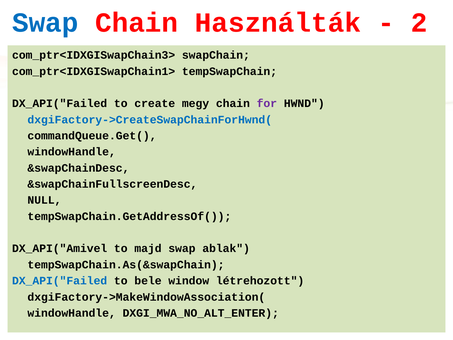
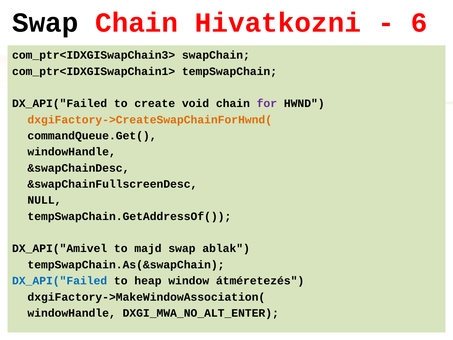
Swap colour: blue -> black (45, 23)
Használták: Használták -> Hivatkozni (278, 23)
2: 2 -> 6 (419, 23)
megy: megy -> void (196, 103)
dxgiFactory->CreateSwapChainForHwnd( colour: blue -> orange (150, 120)
bele: bele -> heap (148, 281)
létrehozott: létrehozott -> átméretezés (260, 281)
